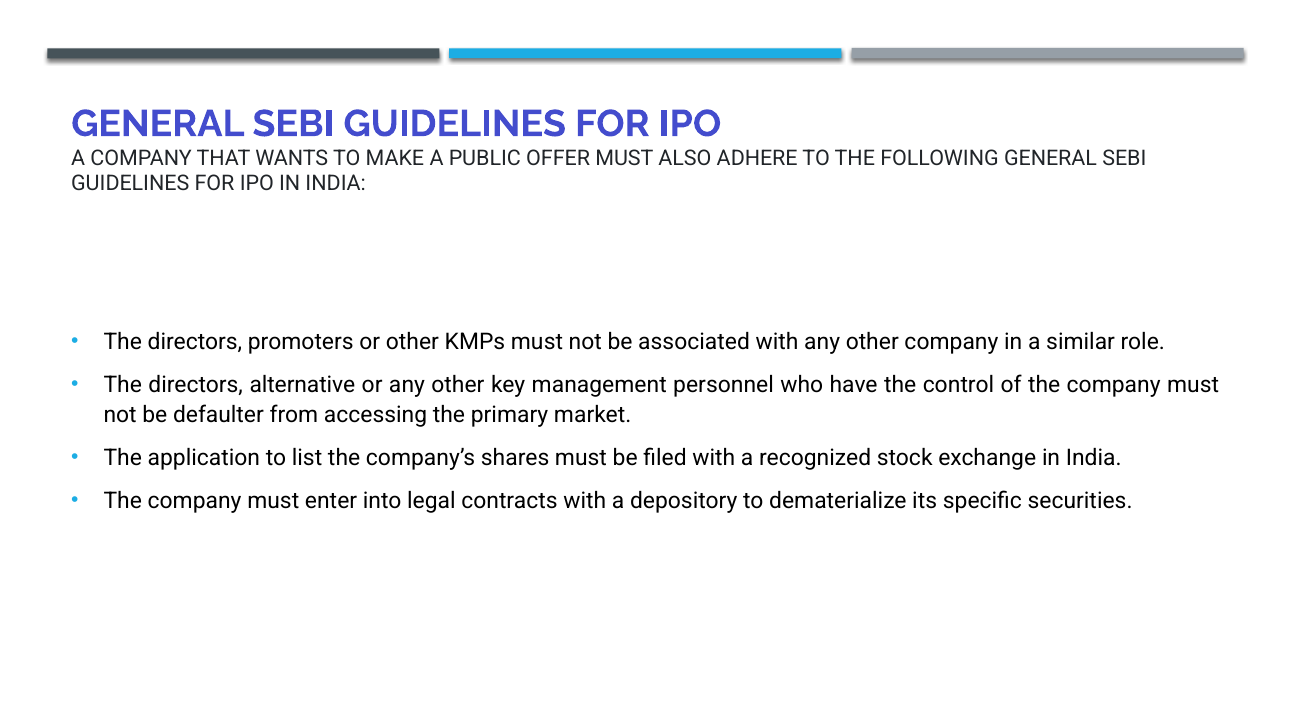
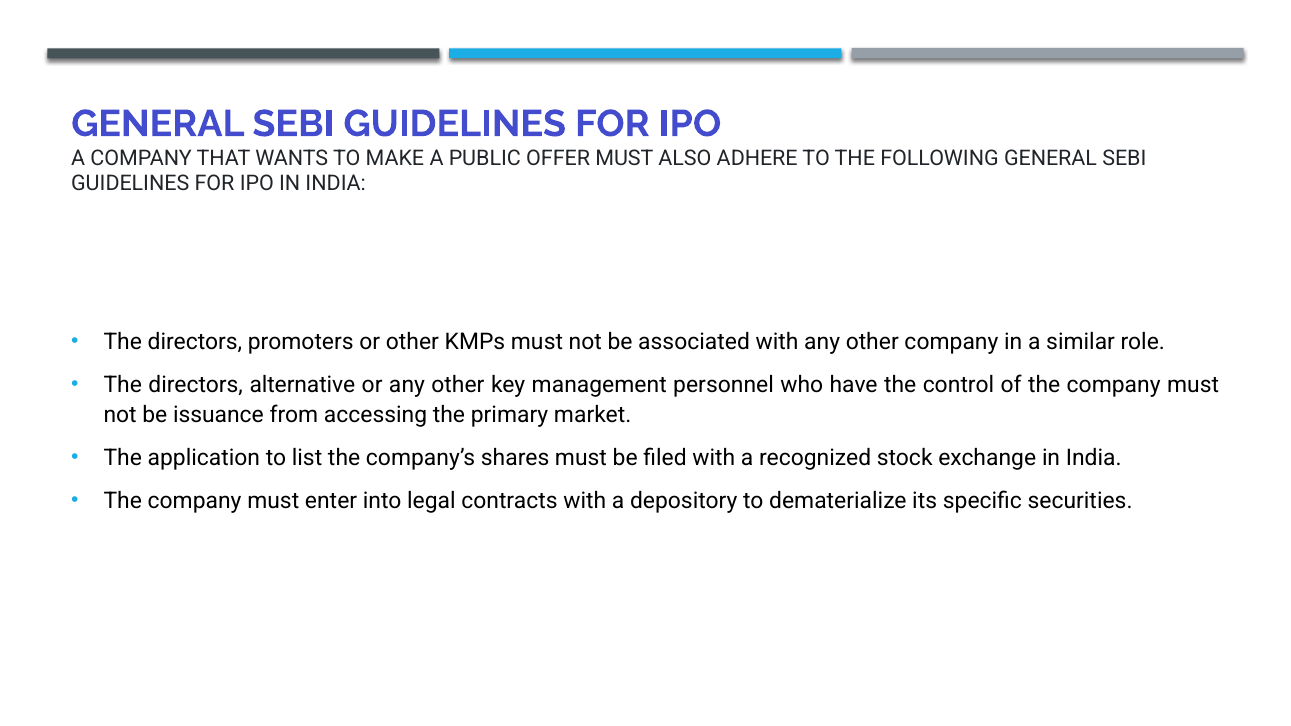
defaulter: defaulter -> issuance (218, 415)
